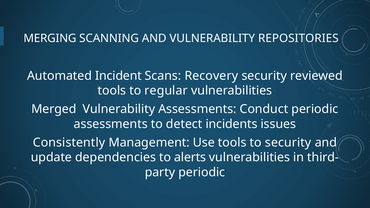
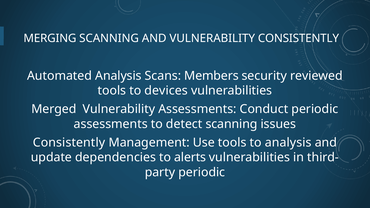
VULNERABILITY REPOSITORIES: REPOSITORIES -> CONSISTENTLY (298, 38)
Automated Incident: Incident -> Analysis (118, 76)
Recovery: Recovery -> Members (211, 76)
regular: regular -> devices (166, 91)
detect incidents: incidents -> scanning (231, 124)
to security: security -> analysis (288, 143)
